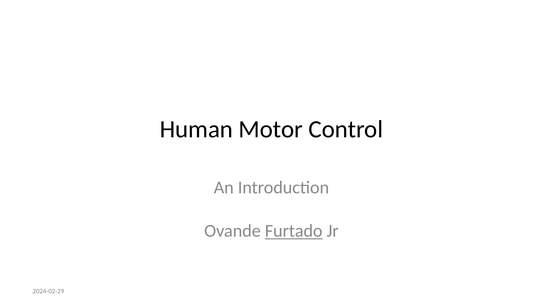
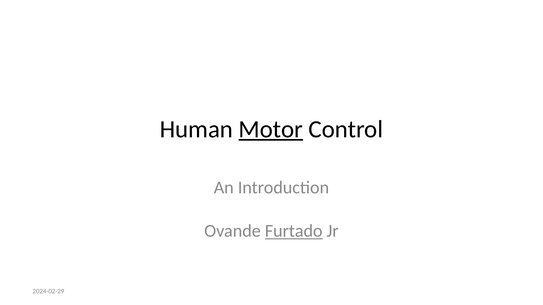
Motor underline: none -> present (271, 129)
